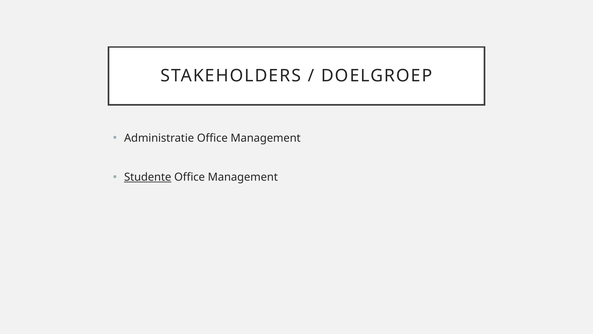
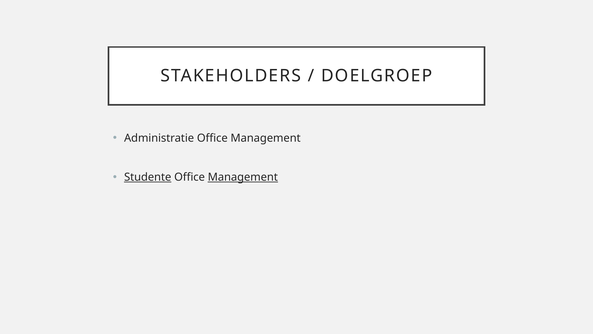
Management underline: none -> present (243, 177)
